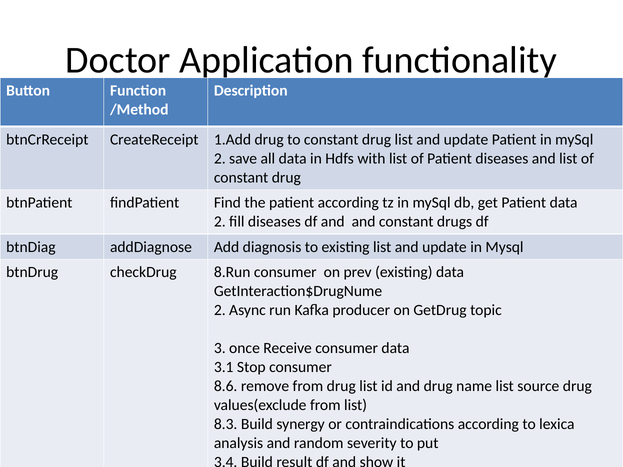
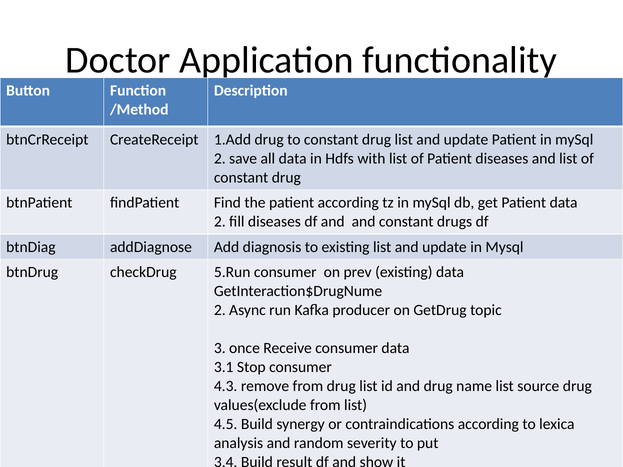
8.Run: 8.Run -> 5.Run (232, 272)
8.6: 8.6 -> 4.3 (226, 386)
8.3: 8.3 -> 4.5 (226, 424)
